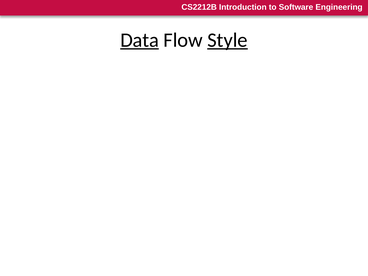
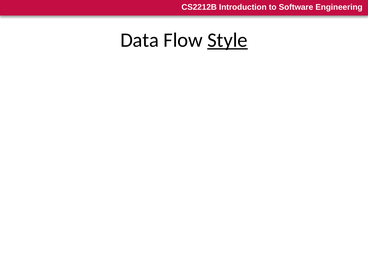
Data underline: present -> none (140, 40)
